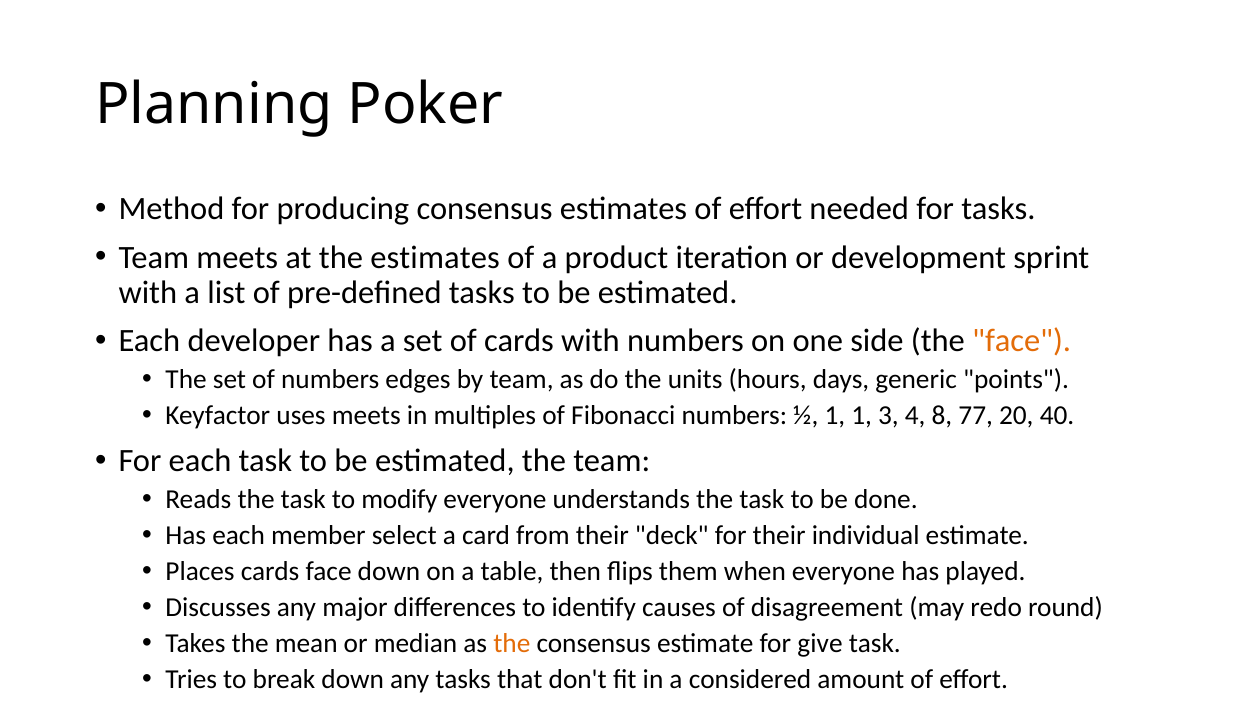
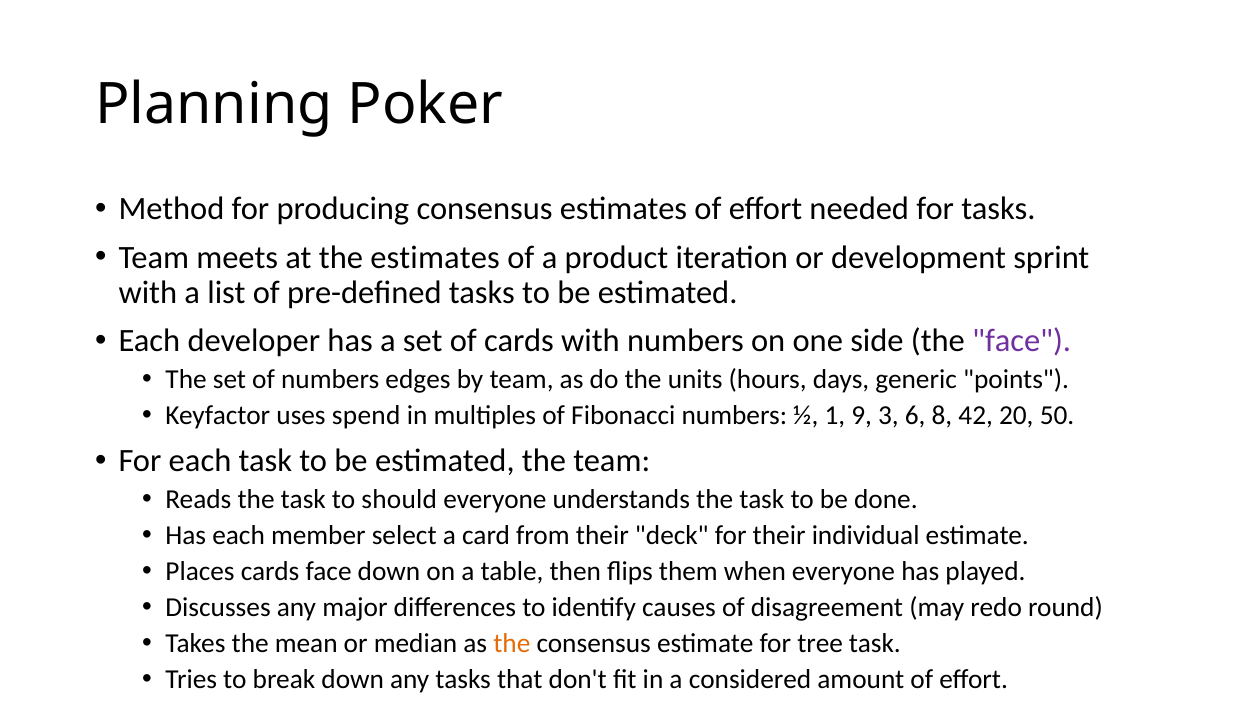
face colour: orange -> purple (1022, 340)
uses meets: meets -> spend (366, 415)
1 1: 1 -> 9 (862, 415)
4: 4 -> 6 (915, 415)
77: 77 -> 42 (976, 415)
40: 40 -> 50 (1057, 415)
modify: modify -> should (399, 499)
give: give -> tree (820, 643)
